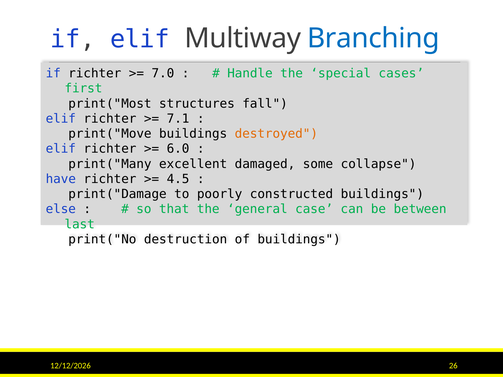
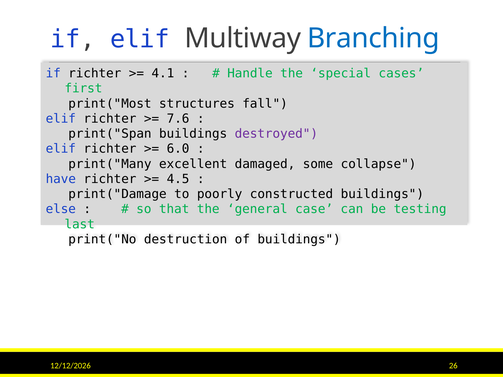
7.0: 7.0 -> 4.1 (163, 73)
7.1: 7.1 -> 7.6 (178, 119)
print("Move: print("Move -> print("Span (110, 134)
destroyed colour: orange -> purple (276, 134)
between: between -> testing (420, 209)
